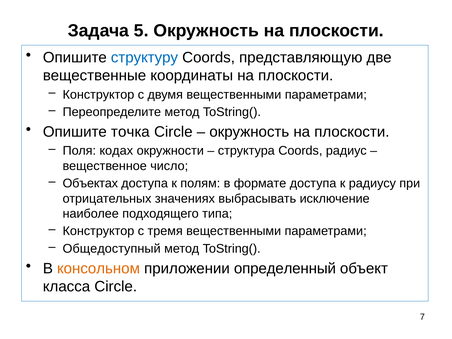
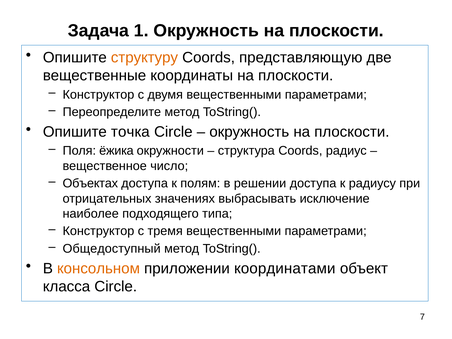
5: 5 -> 1 (141, 31)
структуру colour: blue -> orange (144, 58)
кодах: кодах -> ёжика (116, 151)
формате: формате -> решении (260, 183)
определенный: определенный -> координатами (285, 269)
